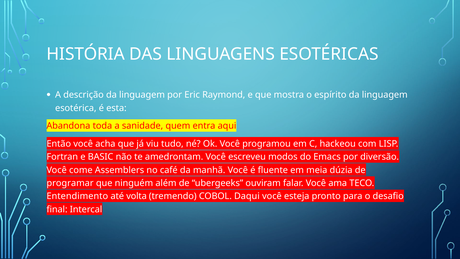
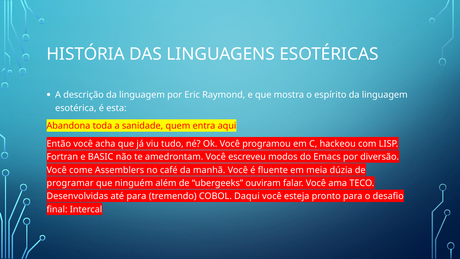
Entendimento: Entendimento -> Desenvolvidas (77, 196)
até volta: volta -> para (136, 196)
